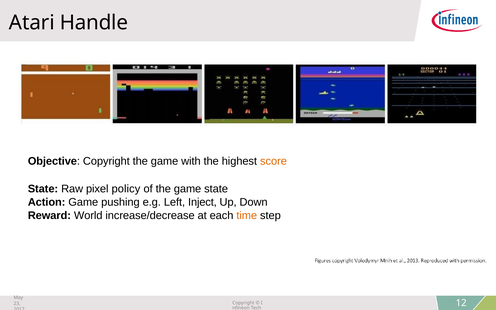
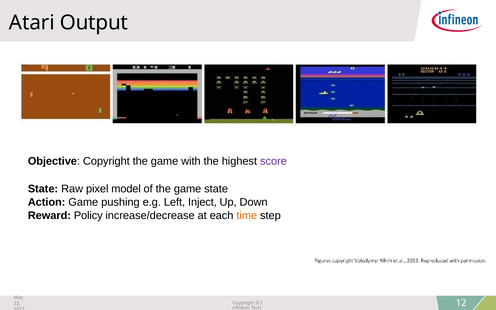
Handle: Handle -> Output (94, 23)
score colour: orange -> purple (273, 161)
policy: policy -> model (126, 189)
World: World -> Policy (88, 216)
